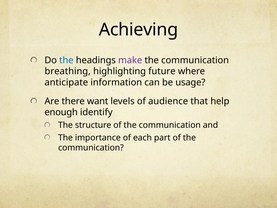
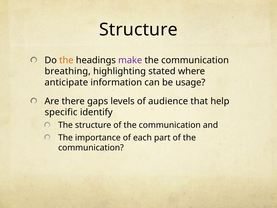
Achieving: Achieving -> Structure (138, 30)
the colour: blue -> orange (66, 60)
future: future -> stated (162, 71)
want: want -> gaps (98, 101)
enough: enough -> specific (61, 112)
